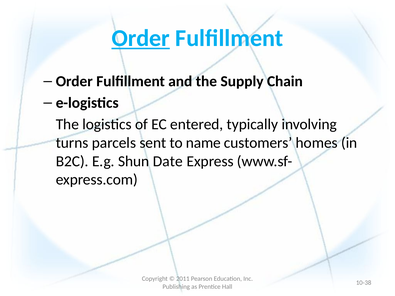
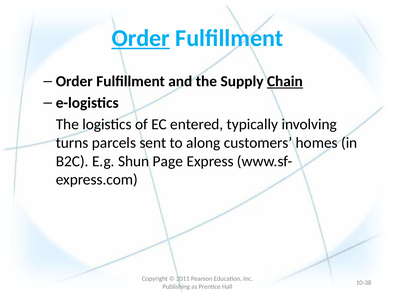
Chain underline: none -> present (285, 81)
name: name -> along (203, 143)
Date: Date -> Page (168, 161)
